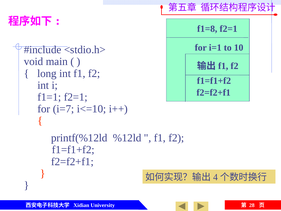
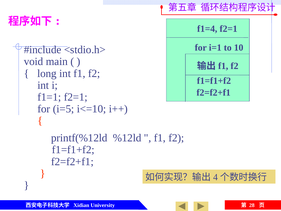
f1=8: f1=8 -> f1=4 (207, 29)
i=7: i=7 -> i=5 (64, 109)
